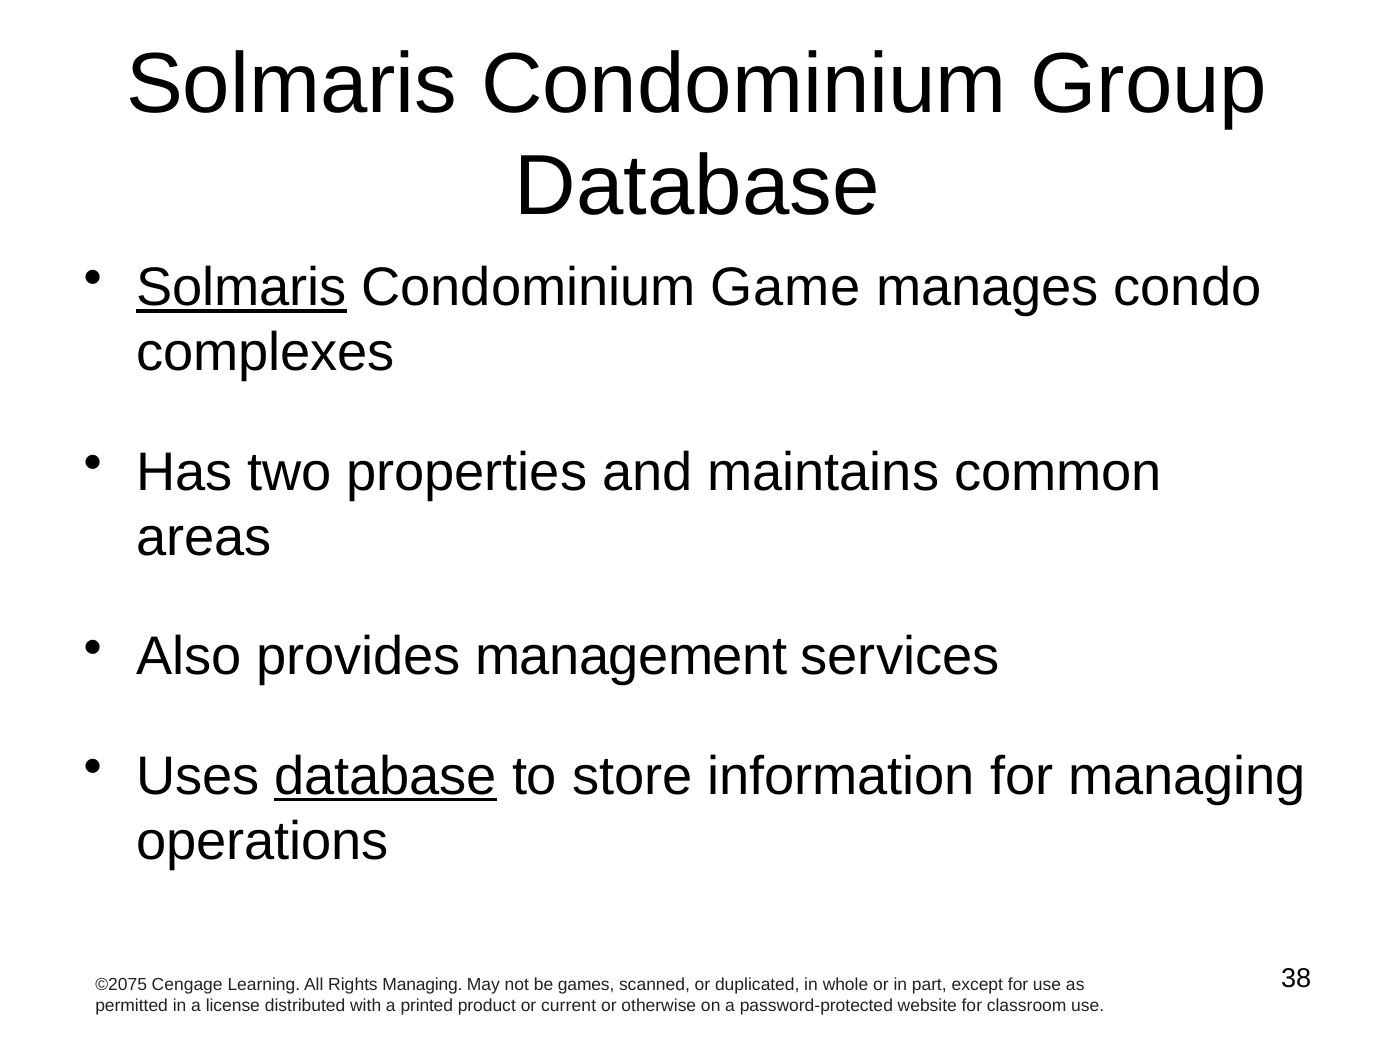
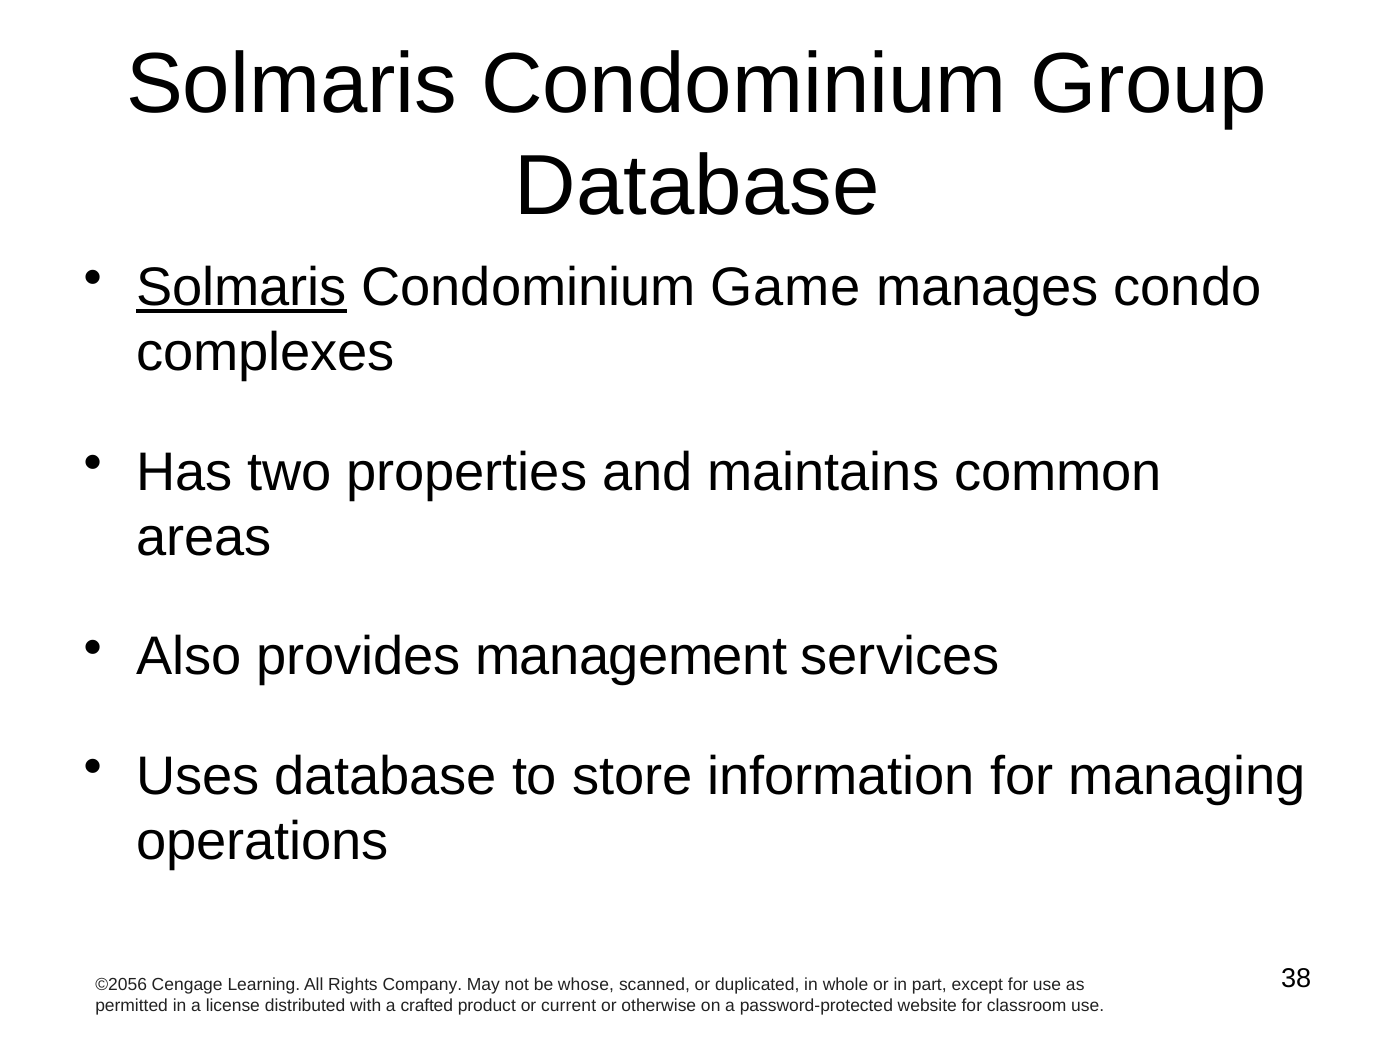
database underline: present -> none (386, 776)
©2075: ©2075 -> ©2056 (121, 984)
Rights Managing: Managing -> Company (422, 984)
games: games -> whose (586, 984)
printed: printed -> crafted (427, 1005)
